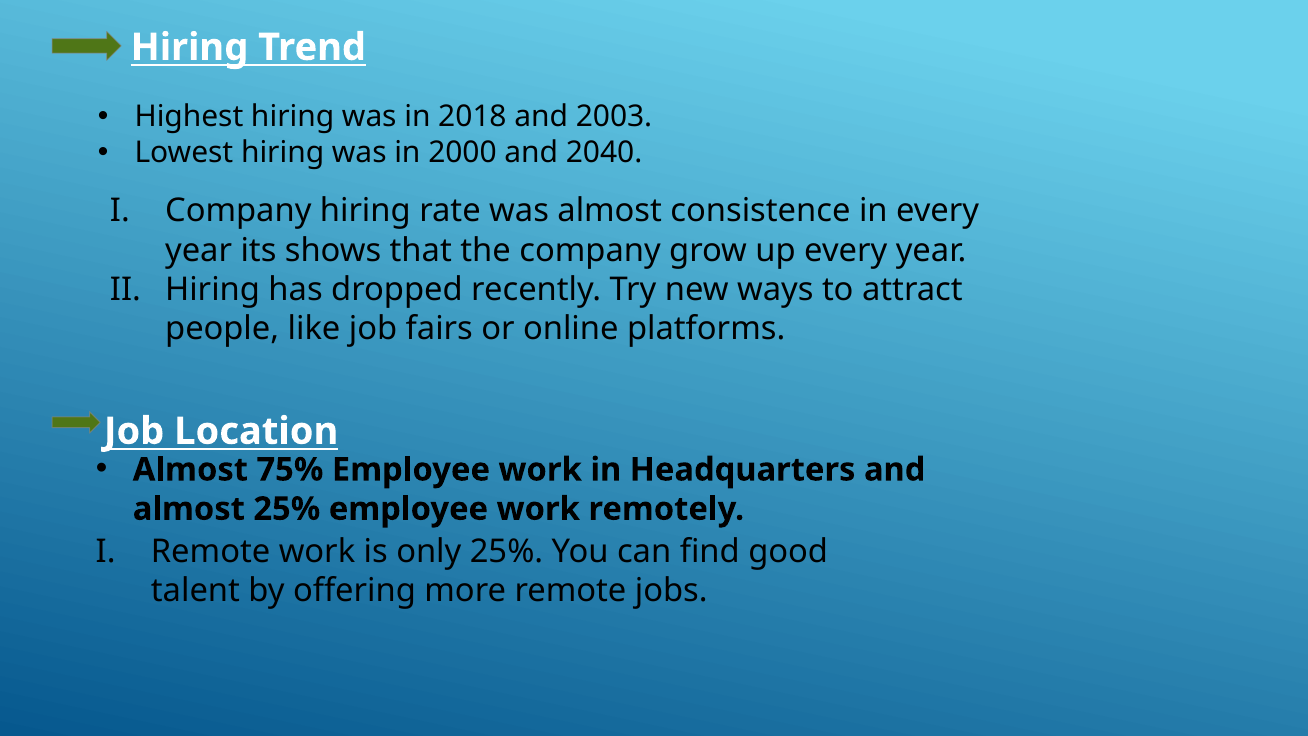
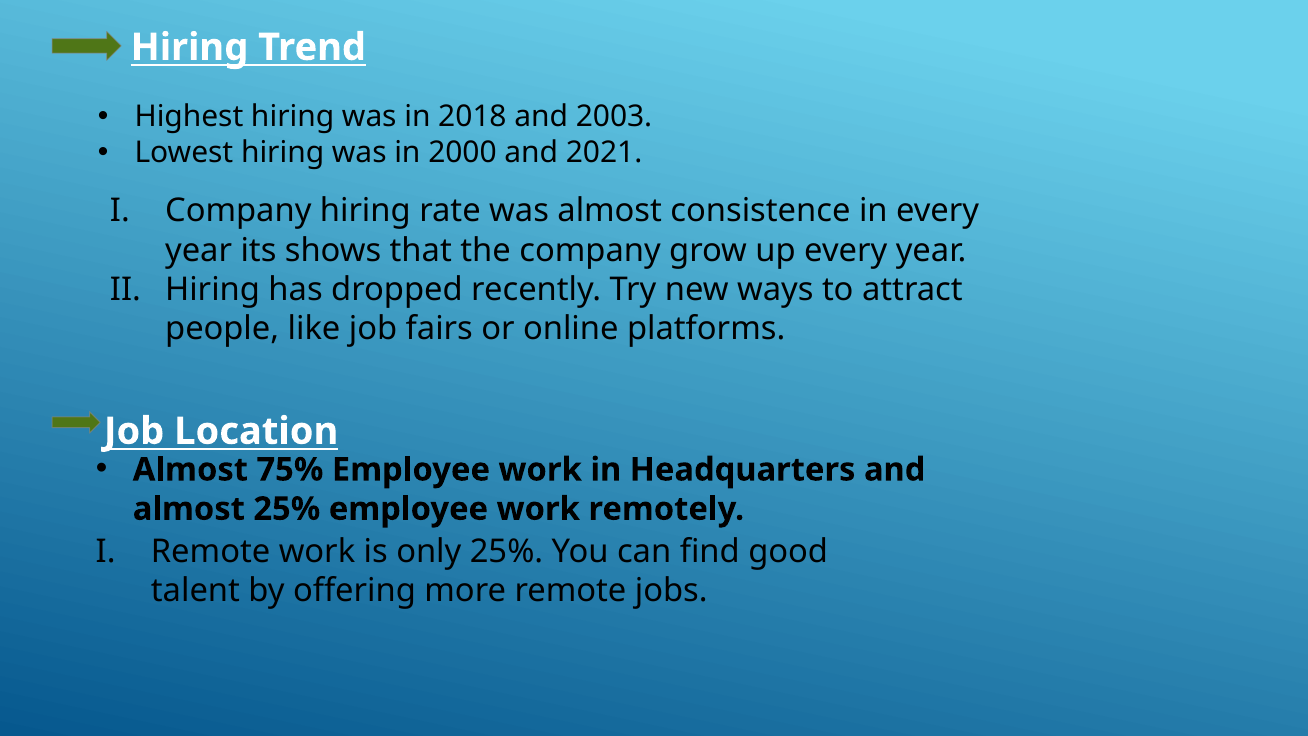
2040: 2040 -> 2021 (604, 153)
